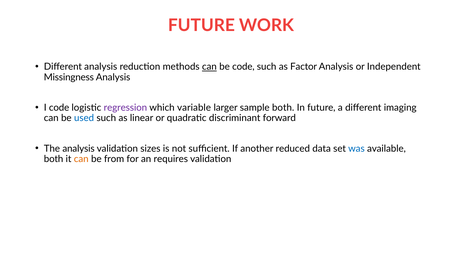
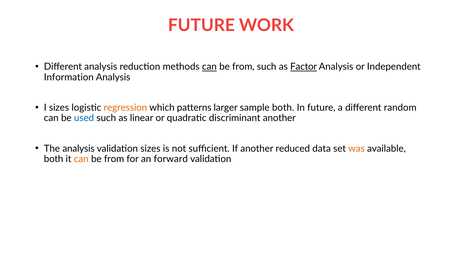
code: code -> from (243, 67)
Factor underline: none -> present (304, 67)
Missingness: Missingness -> Information (69, 77)
I code: code -> sizes (59, 108)
regression colour: purple -> orange (125, 108)
variable: variable -> patterns (194, 108)
imaging: imaging -> random (400, 108)
discriminant forward: forward -> another (279, 118)
was colour: blue -> orange (356, 148)
requires: requires -> forward (171, 159)
